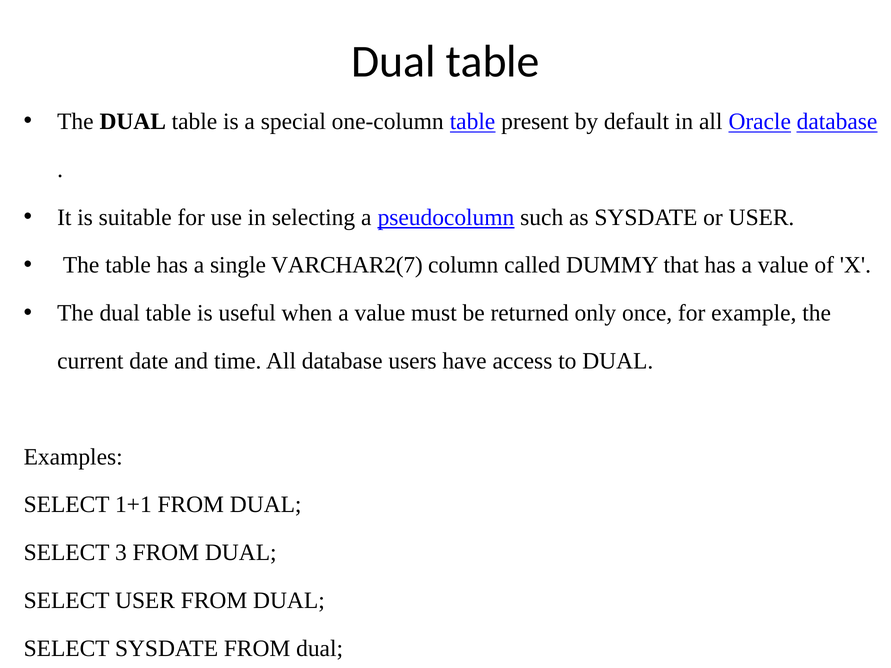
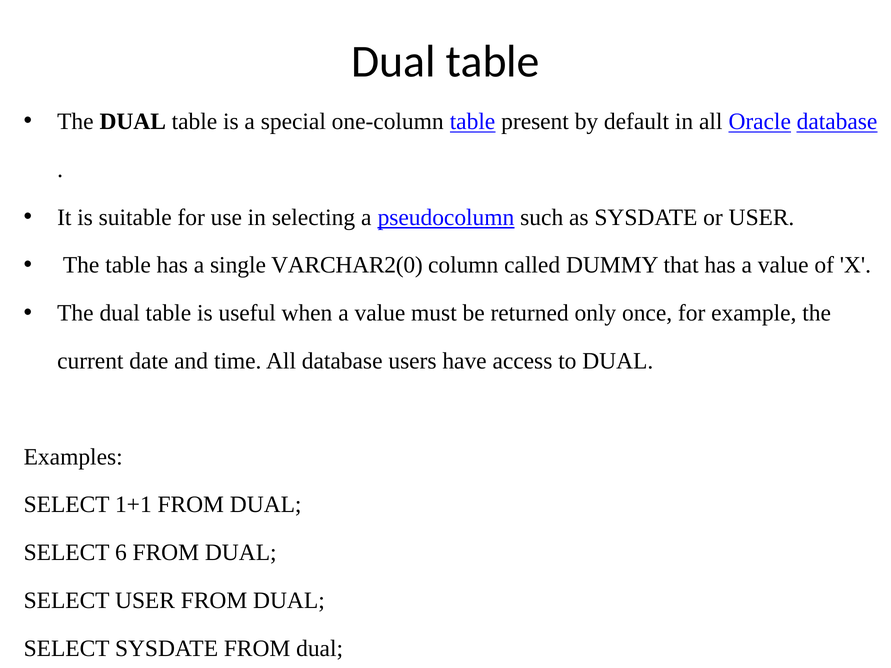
VARCHAR2(7: VARCHAR2(7 -> VARCHAR2(0 (347, 265)
3: 3 -> 6 (121, 553)
